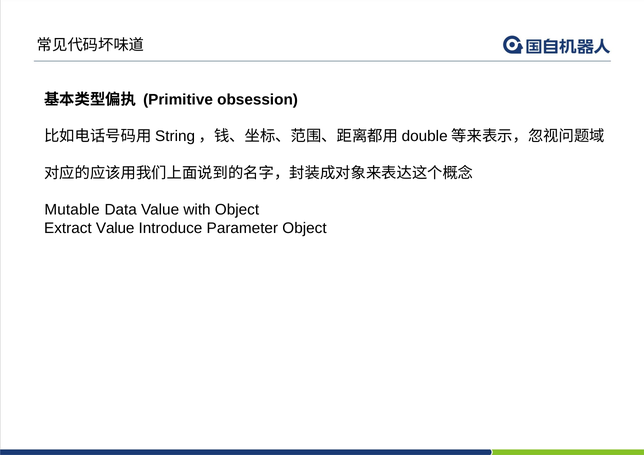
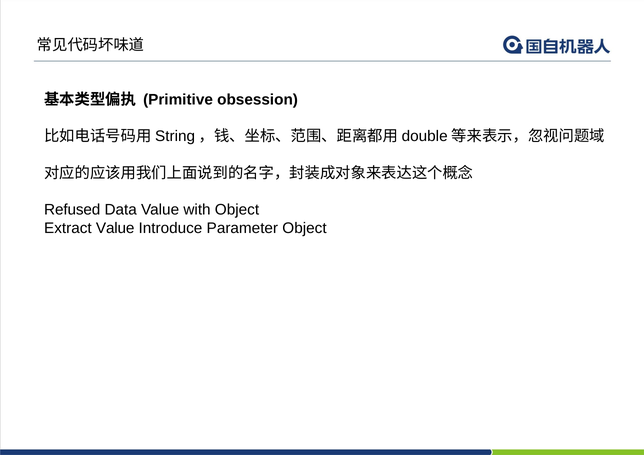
Mutable: Mutable -> Refused (72, 210)
